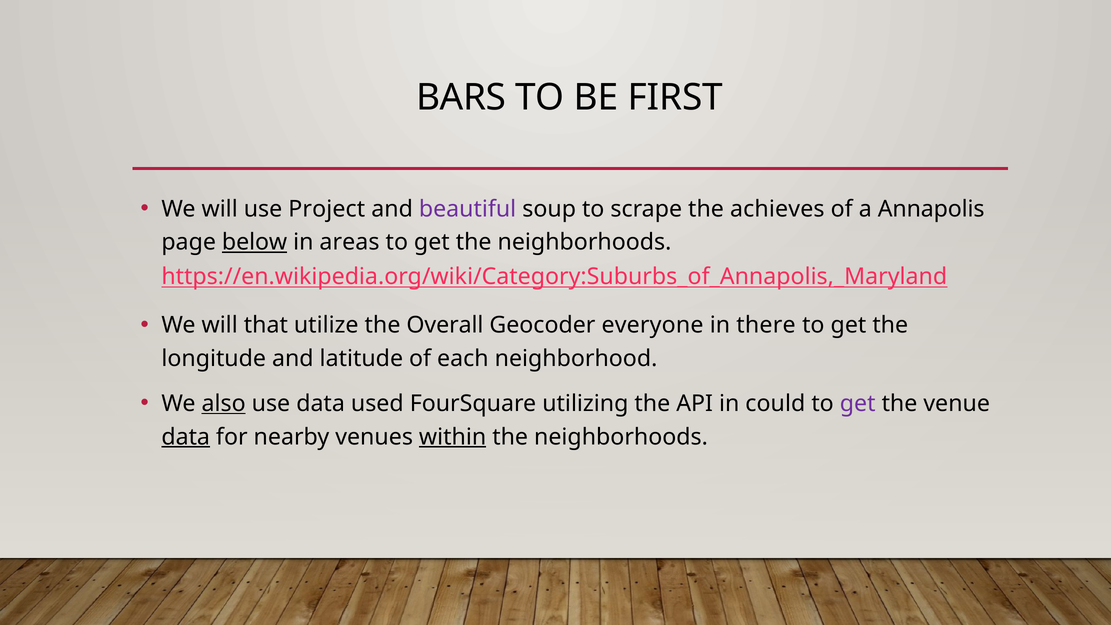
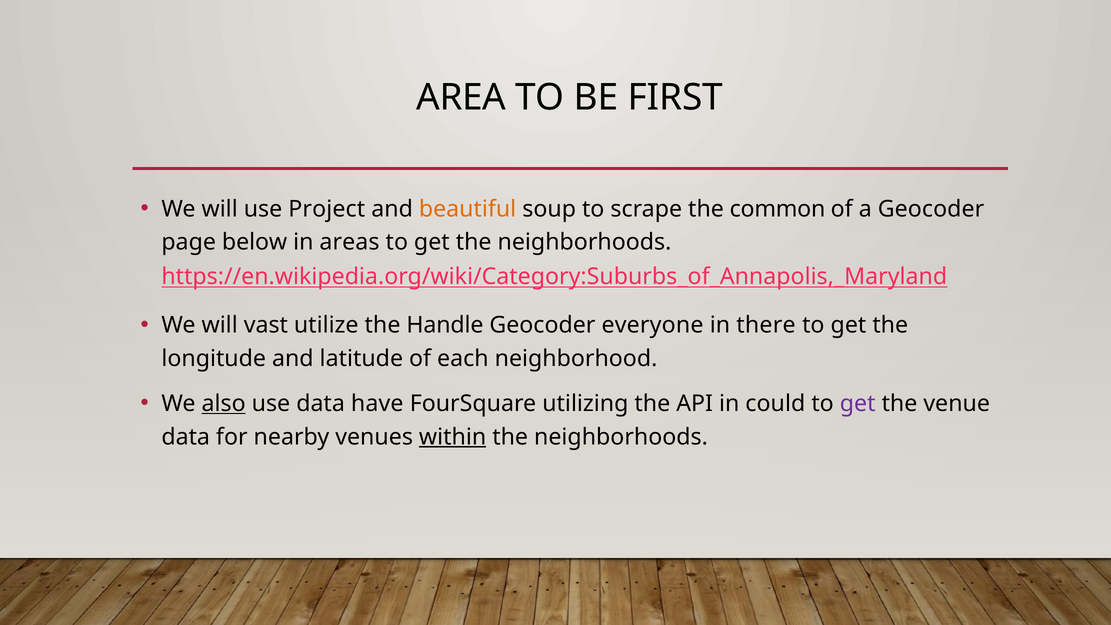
BARS: BARS -> AREA (461, 97)
beautiful colour: purple -> orange (468, 209)
achieves: achieves -> common (778, 209)
a Annapolis: Annapolis -> Geocoder (931, 209)
below underline: present -> none (255, 242)
that: that -> vast (266, 325)
Overall: Overall -> Handle (445, 325)
used: used -> have (377, 404)
data underline: present -> none (186, 437)
